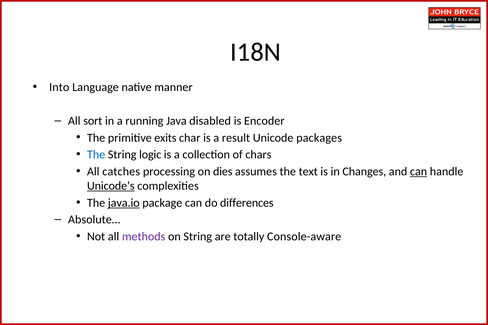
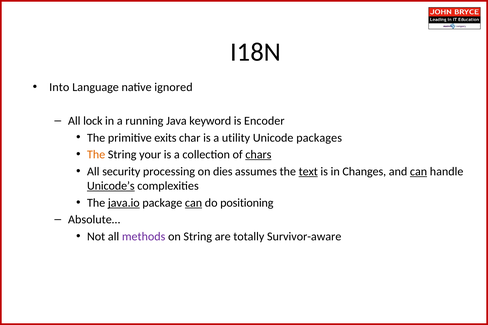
manner: manner -> ignored (173, 87)
sort: sort -> lock (93, 121)
disabled: disabled -> keyword (210, 121)
result: result -> utility (236, 138)
The colour: blue -> orange (96, 155)
logic: logic -> your (150, 155)
chars underline: none -> present (258, 155)
catches: catches -> security (121, 172)
text underline: none -> present (308, 172)
can underline: none -> present (194, 203)
differences: differences -> positioning (247, 203)
Console-aware: Console-aware -> Survivor-aware (304, 237)
